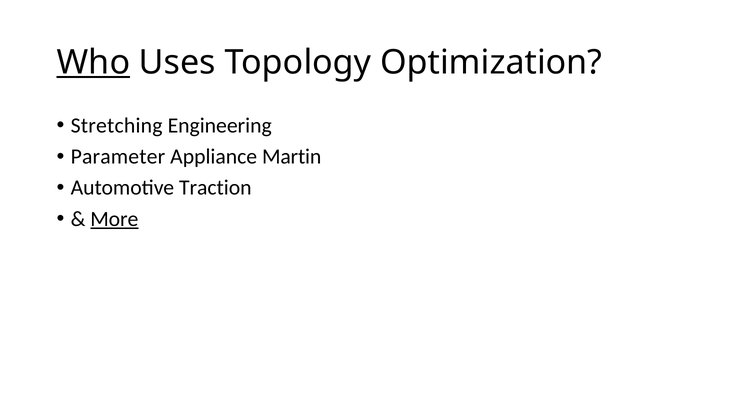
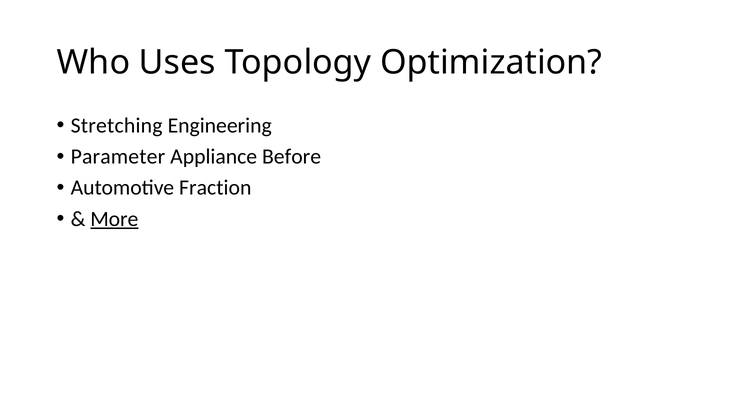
Who underline: present -> none (93, 62)
Martin: Martin -> Before (292, 157)
Traction: Traction -> Fraction (215, 188)
